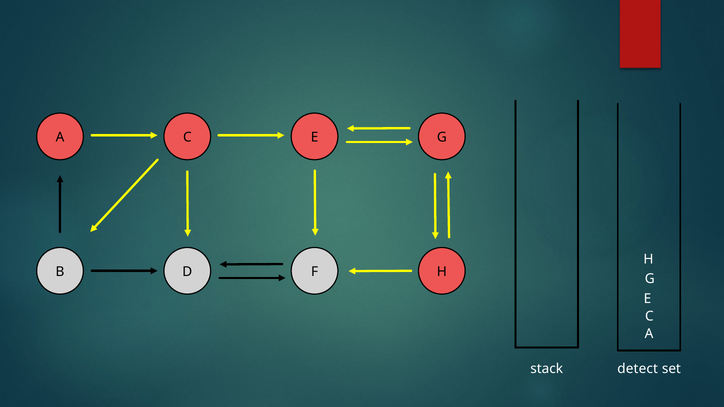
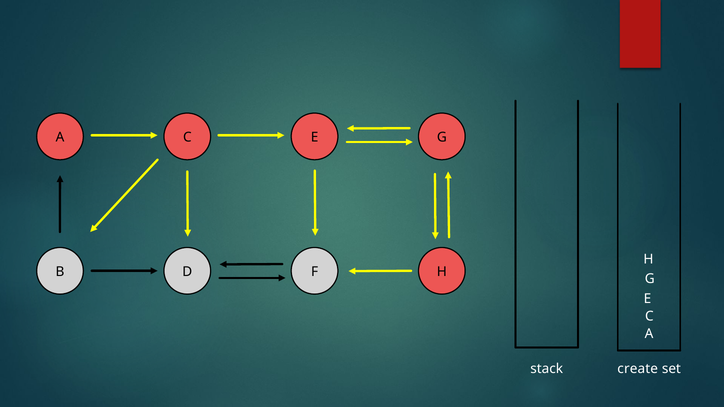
detect: detect -> create (638, 369)
